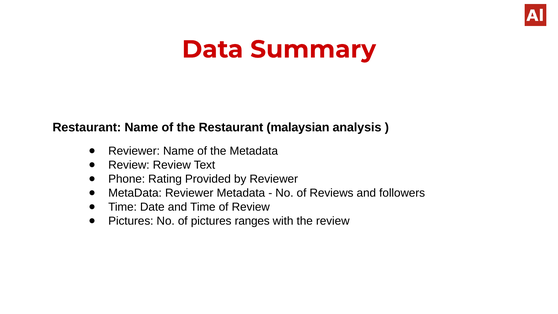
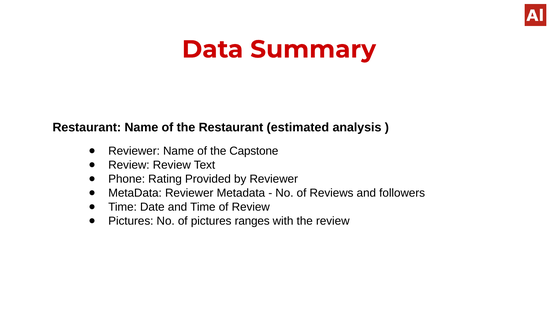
malaysian: malaysian -> estimated (298, 127)
the Metadata: Metadata -> Capstone (254, 151)
